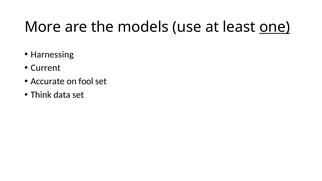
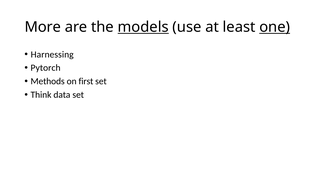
models underline: none -> present (143, 27)
Current: Current -> Pytorch (46, 68)
Accurate: Accurate -> Methods (48, 81)
fool: fool -> first (86, 81)
